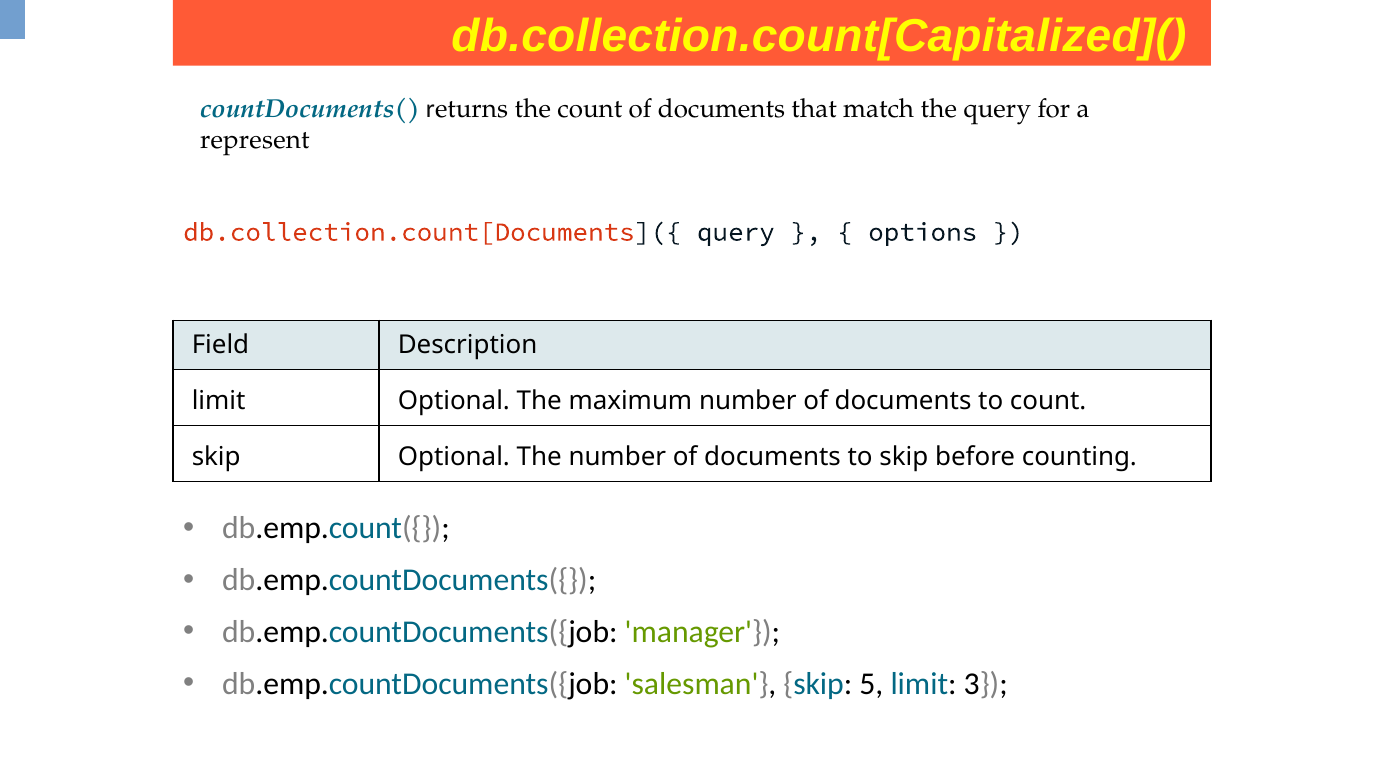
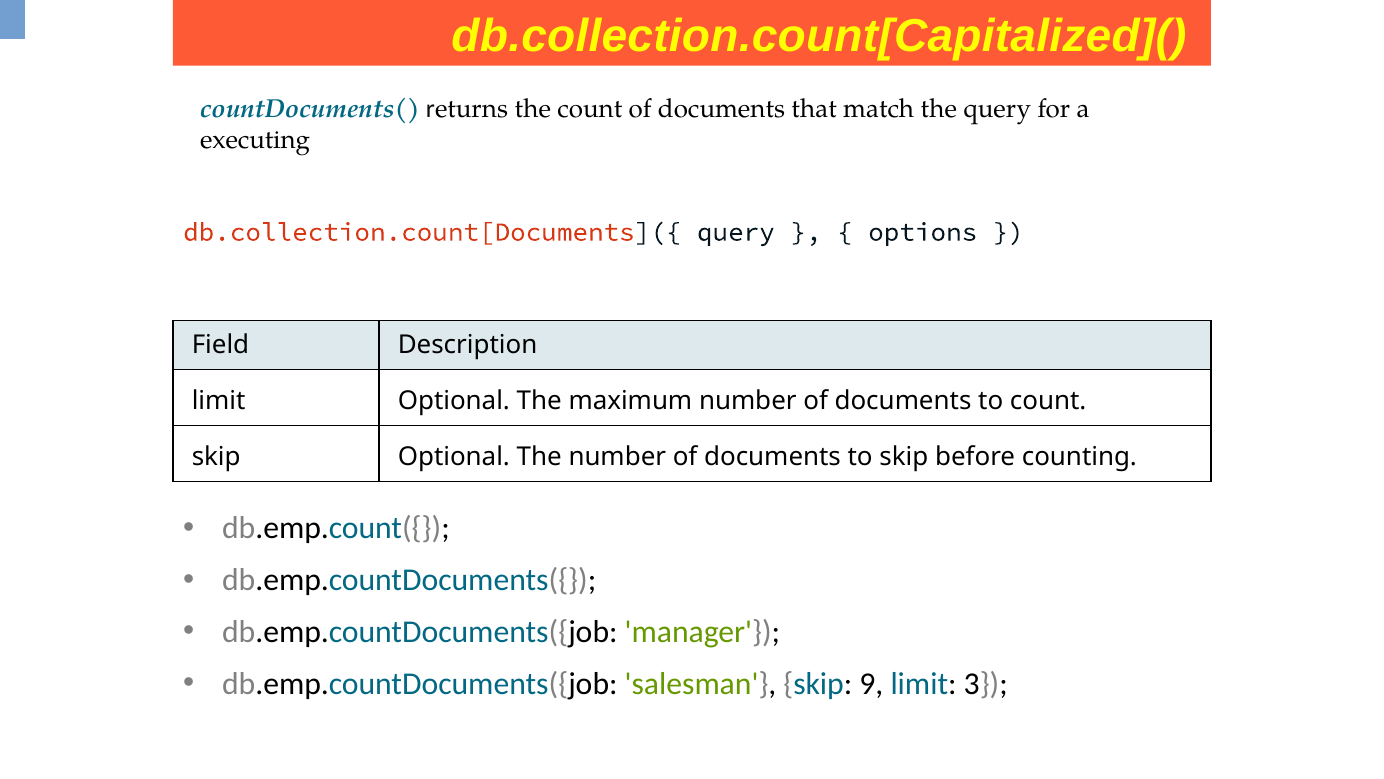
represent: represent -> executing (255, 140)
5: 5 -> 9 (871, 684)
